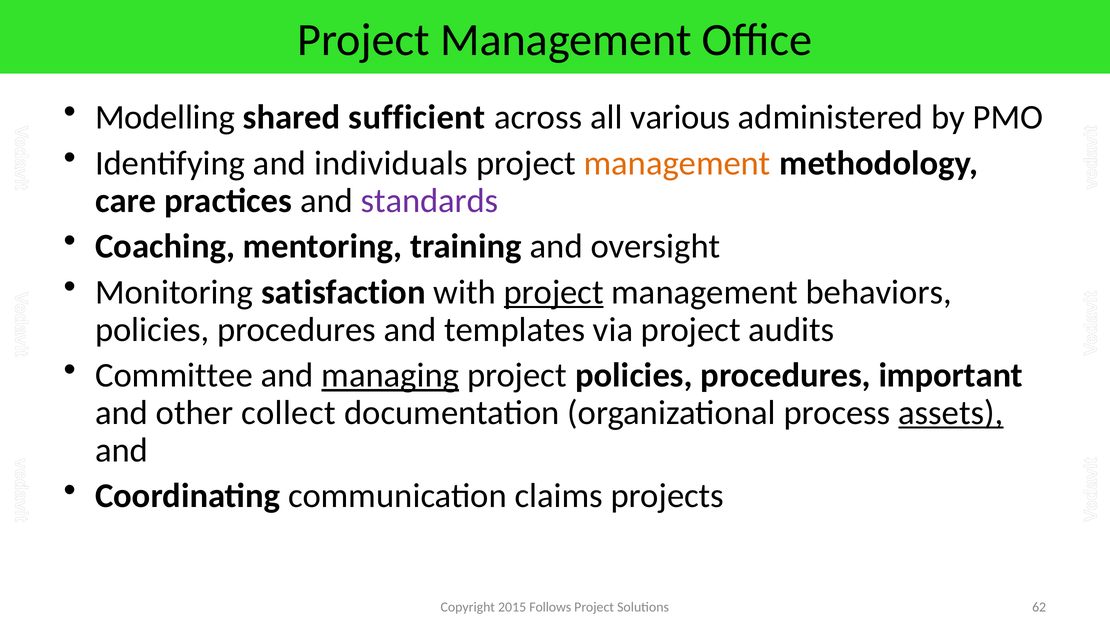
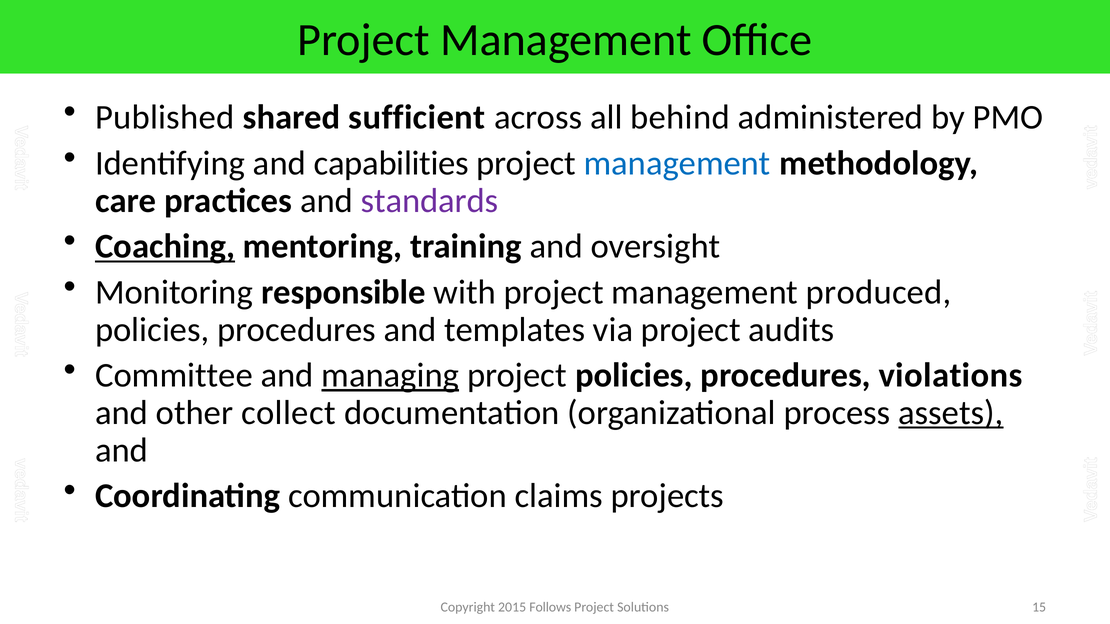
Modelling: Modelling -> Published (165, 118)
various: various -> behind (680, 118)
individuals: individuals -> capabilities (391, 163)
management colour: orange -> blue (677, 163)
Coaching underline: none -> present (165, 247)
satisfaction: satisfaction -> responsible (343, 292)
project underline: present -> none (554, 292)
behaviors: behaviors -> produced (879, 292)
important: important -> violations (951, 376)
62: 62 -> 15 (1039, 607)
